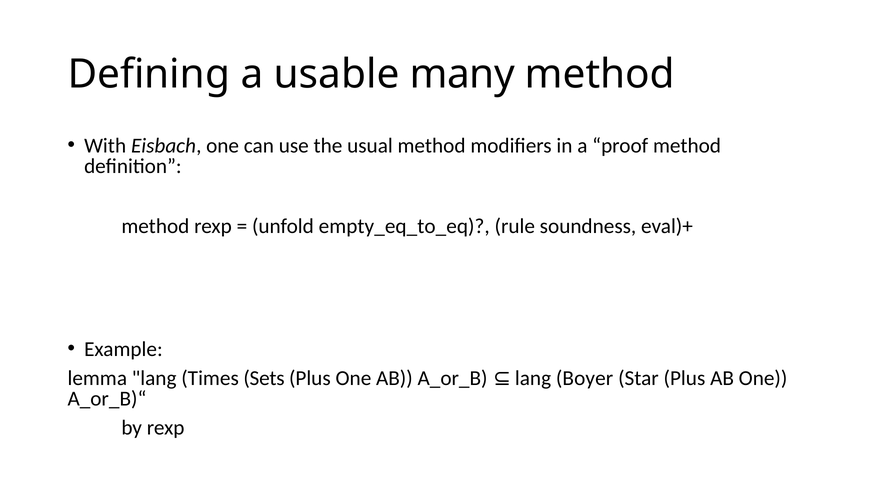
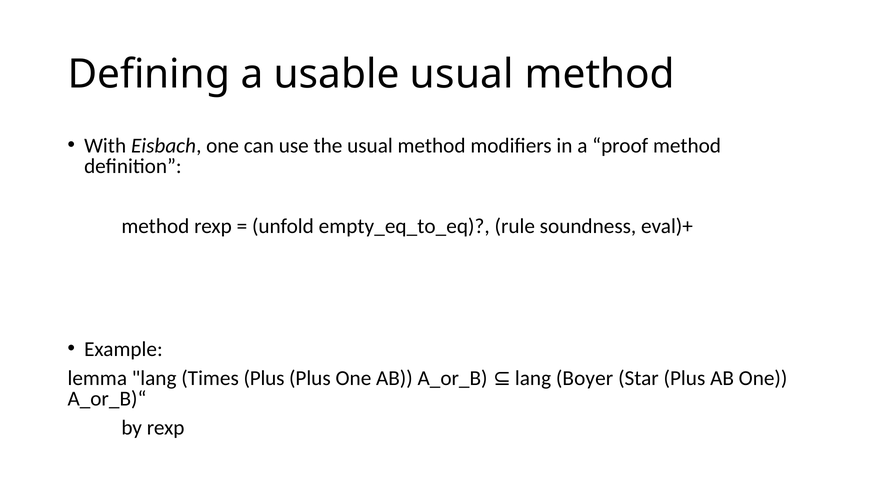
usable many: many -> usual (462, 74)
Times Sets: Sets -> Plus (264, 378)
